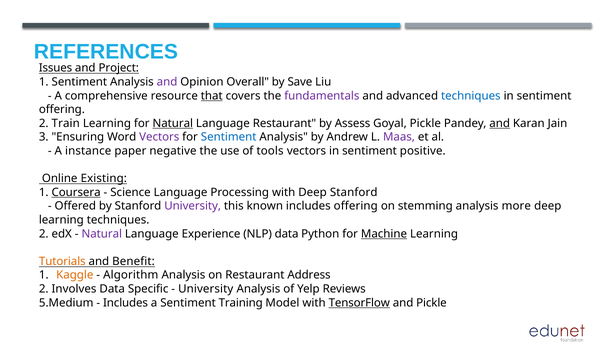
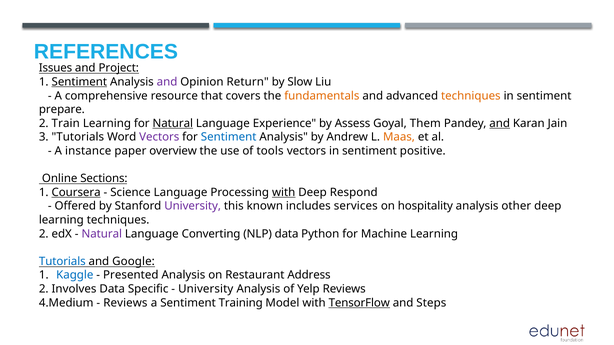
Sentiment underline: none -> present (79, 82)
Overall: Overall -> Return (248, 82)
Save: Save -> Slow (300, 82)
that underline: present -> none (212, 96)
fundamentals colour: purple -> orange (322, 96)
techniques colour: blue -> orange (471, 96)
offering: offering -> prepare (62, 110)
Language Restaurant: Restaurant -> Experience (284, 123)
Goyal Pickle: Pickle -> Them (425, 123)
3 Ensuring: Ensuring -> Tutorials (78, 137)
Maas colour: purple -> orange (399, 137)
negative: negative -> overview (173, 151)
Existing: Existing -> Sections (104, 179)
with underline: none -> present (284, 193)
Deep Stanford: Stanford -> Respond (354, 193)
includes offering: offering -> services (356, 206)
stemming: stemming -> hospitality (425, 206)
more: more -> other (516, 206)
Experience: Experience -> Converting (211, 234)
Machine underline: present -> none (384, 234)
Tutorials colour: orange -> blue (62, 262)
Benefit: Benefit -> Google (134, 262)
Kaggle colour: orange -> blue (75, 275)
Algorithm: Algorithm -> Presented (131, 275)
5.Medium: 5.Medium -> 4.Medium (66, 303)
Includes: Includes -> Reviews (125, 303)
and Pickle: Pickle -> Steps (431, 303)
